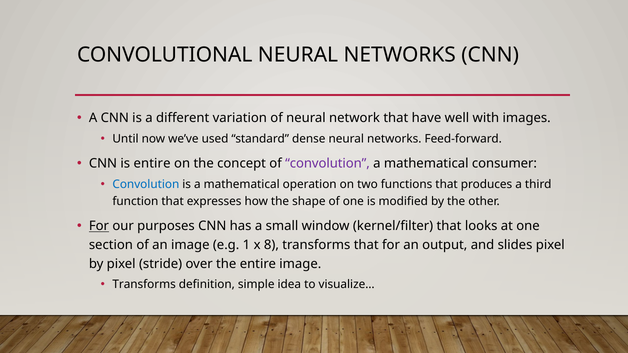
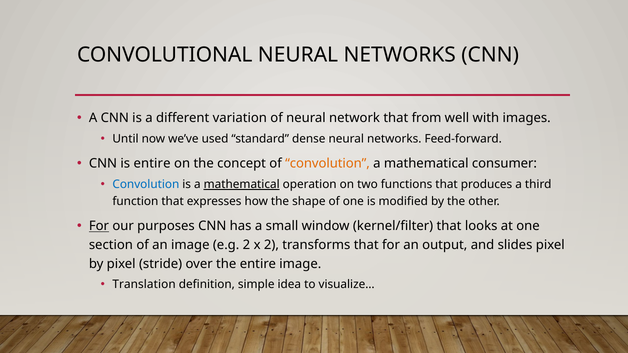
have: have -> from (427, 118)
convolution colour: purple -> orange (328, 164)
mathematical underline: none -> present (242, 185)
e.g 1: 1 -> 2 (246, 245)
x 8: 8 -> 2 (271, 245)
Transforms: Transforms -> Translation (144, 285)
